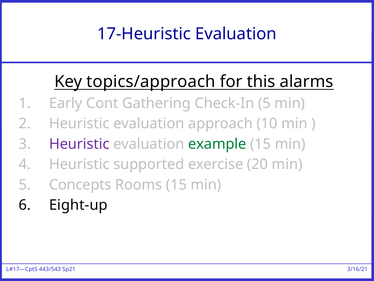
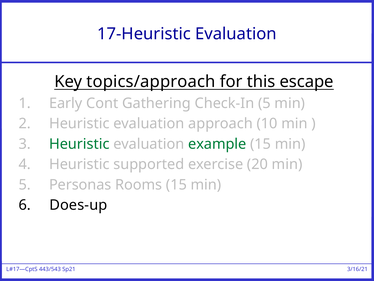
alarms: alarms -> escape (307, 82)
Heuristic colour: purple -> green (79, 144)
Concepts: Concepts -> Personas (80, 184)
Eight-up: Eight-up -> Does-up (78, 205)
